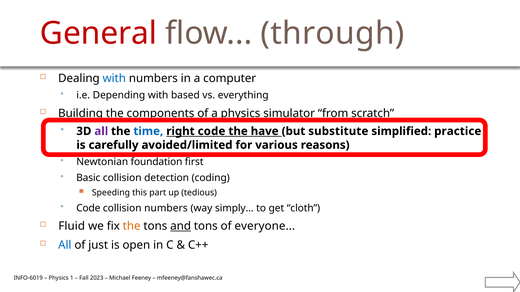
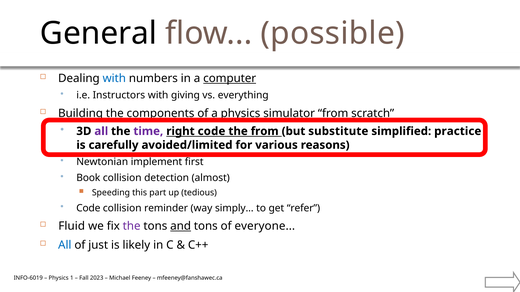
General colour: red -> black (99, 34)
through: through -> possible (333, 34)
computer underline: none -> present (230, 79)
Depending: Depending -> Instructors (119, 95)
based: based -> giving (185, 95)
time colour: blue -> purple (148, 131)
the have: have -> from (265, 131)
foundation: foundation -> implement (156, 162)
Basic: Basic -> Book (88, 178)
coding: coding -> almost (211, 178)
collision numbers: numbers -> reminder (166, 208)
cloth: cloth -> refer (303, 208)
the colour: orange -> purple (132, 227)
open: open -> likely (136, 245)
